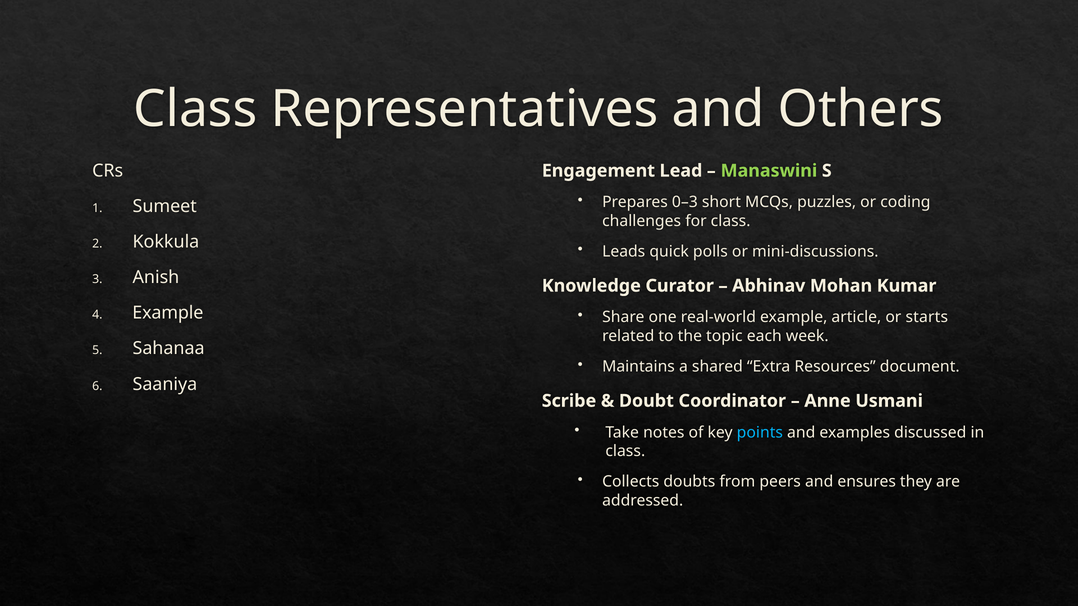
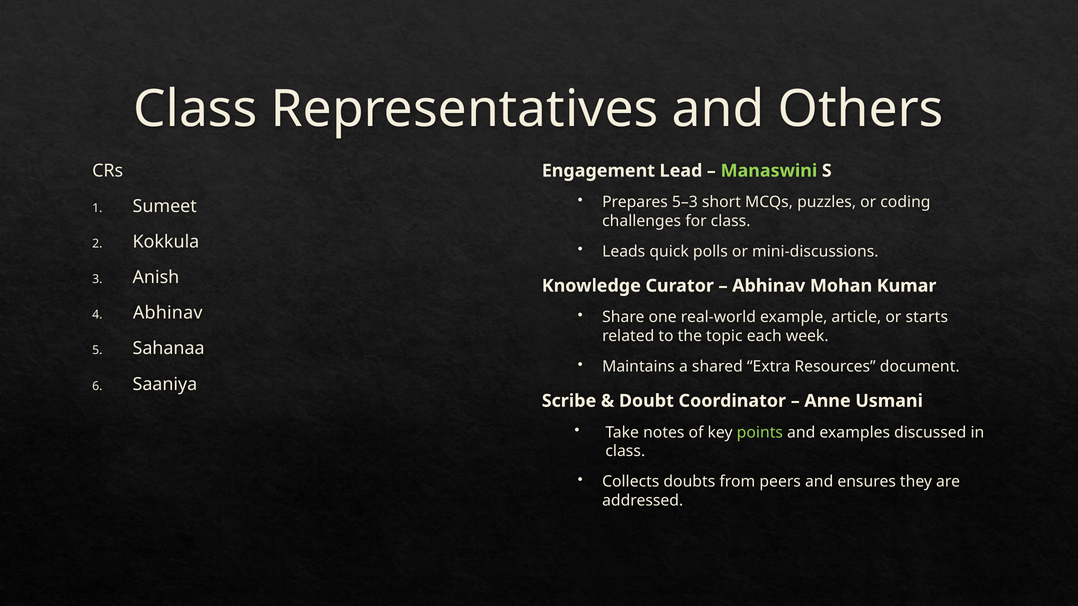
0–3: 0–3 -> 5–3 (685, 202)
Example: Example -> Abhinav (168, 313)
points colour: light blue -> light green (760, 433)
